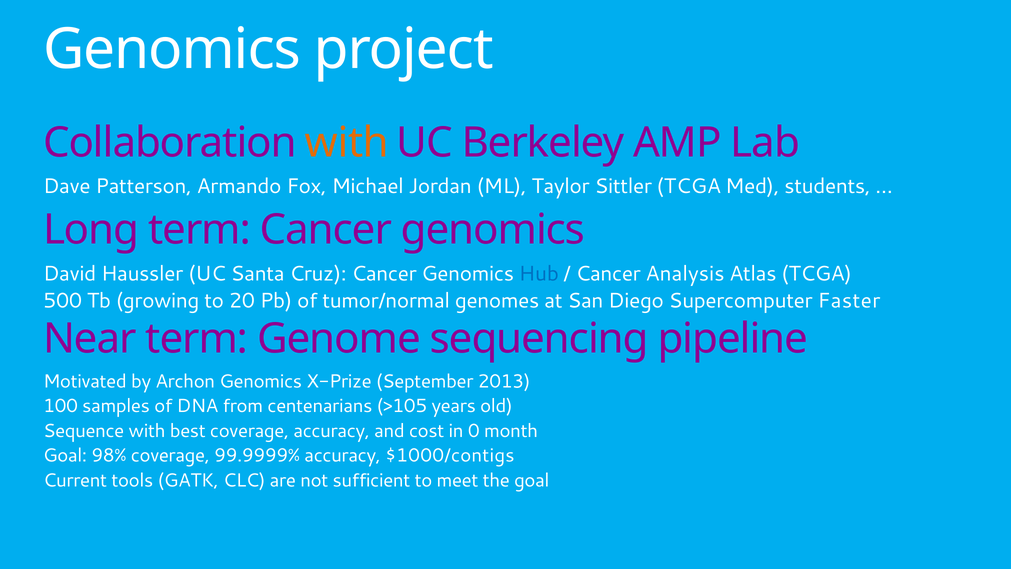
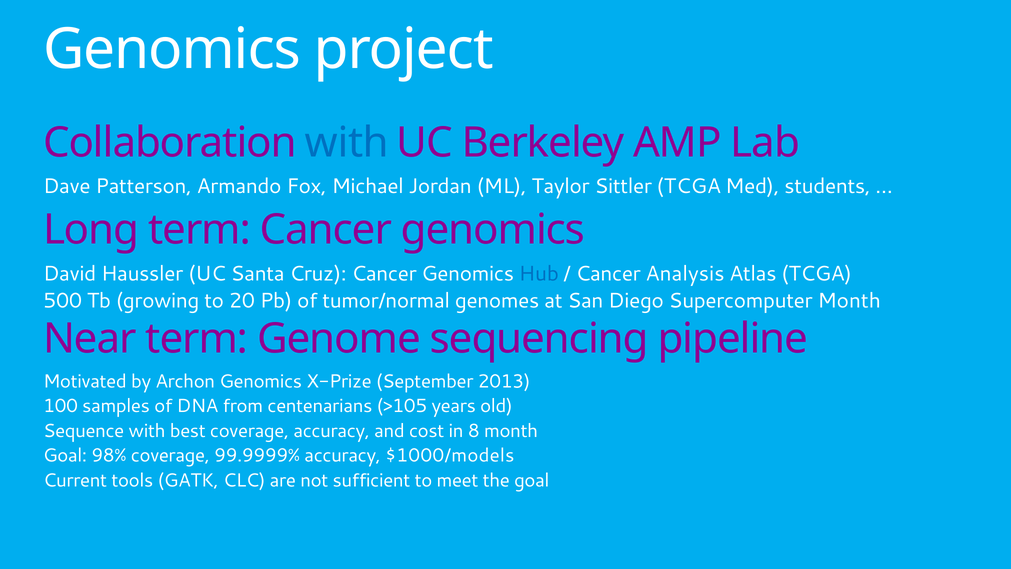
with colour: orange -> blue (347, 143)
Supercomputer Faster: Faster -> Month (849, 301)
0: 0 -> 8 (474, 431)
$1000/contigs: $1000/contigs -> $1000/models (450, 455)
